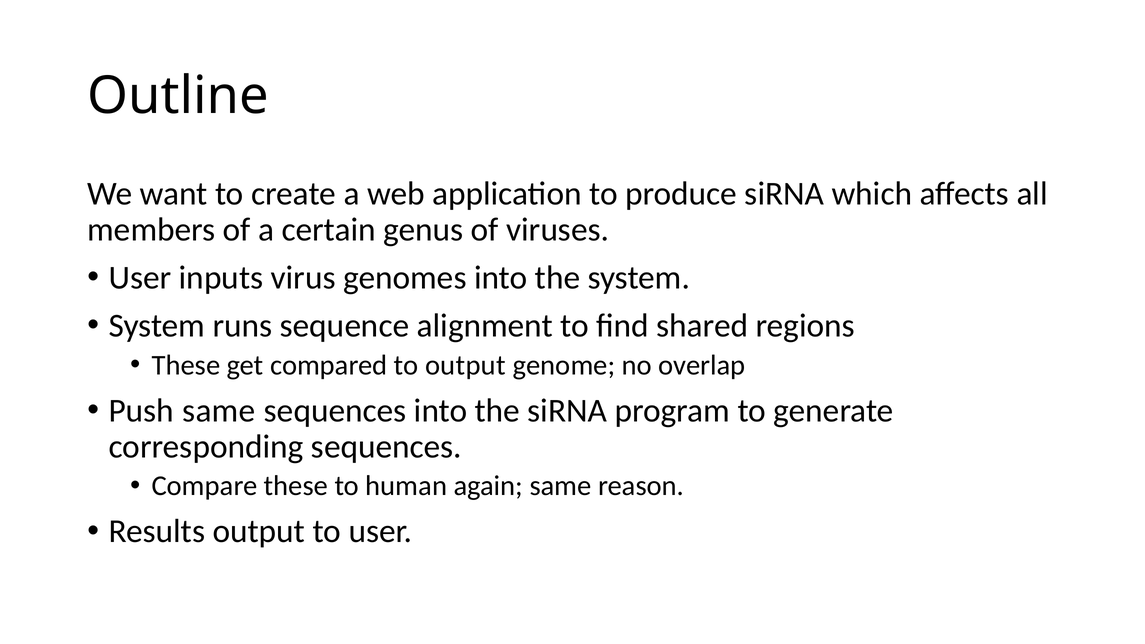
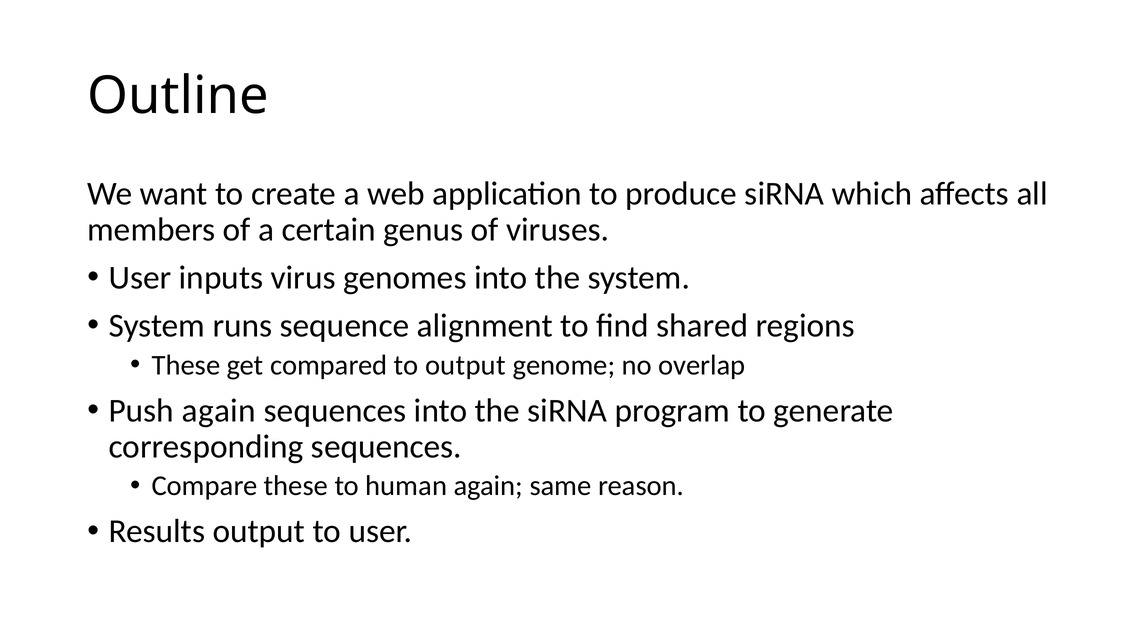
Push same: same -> again (219, 411)
